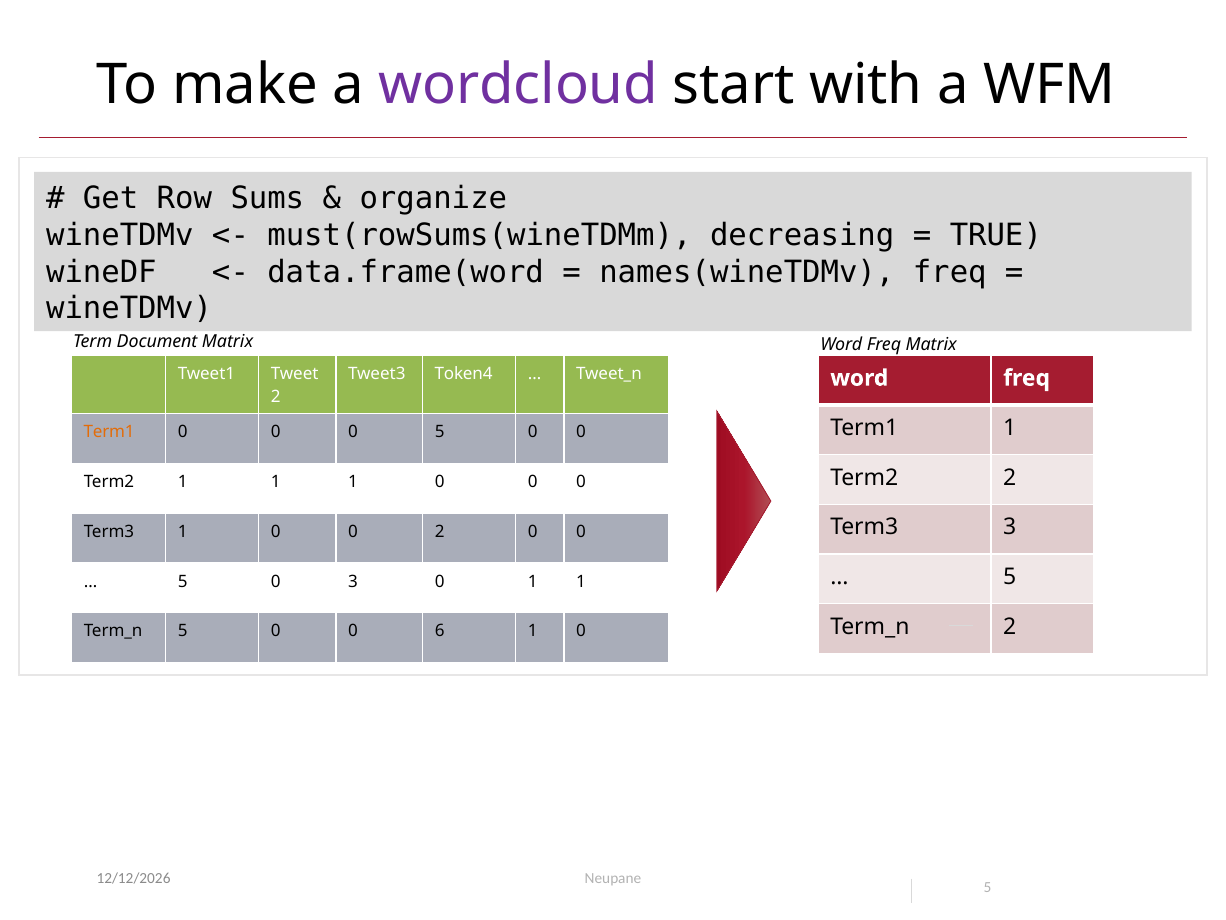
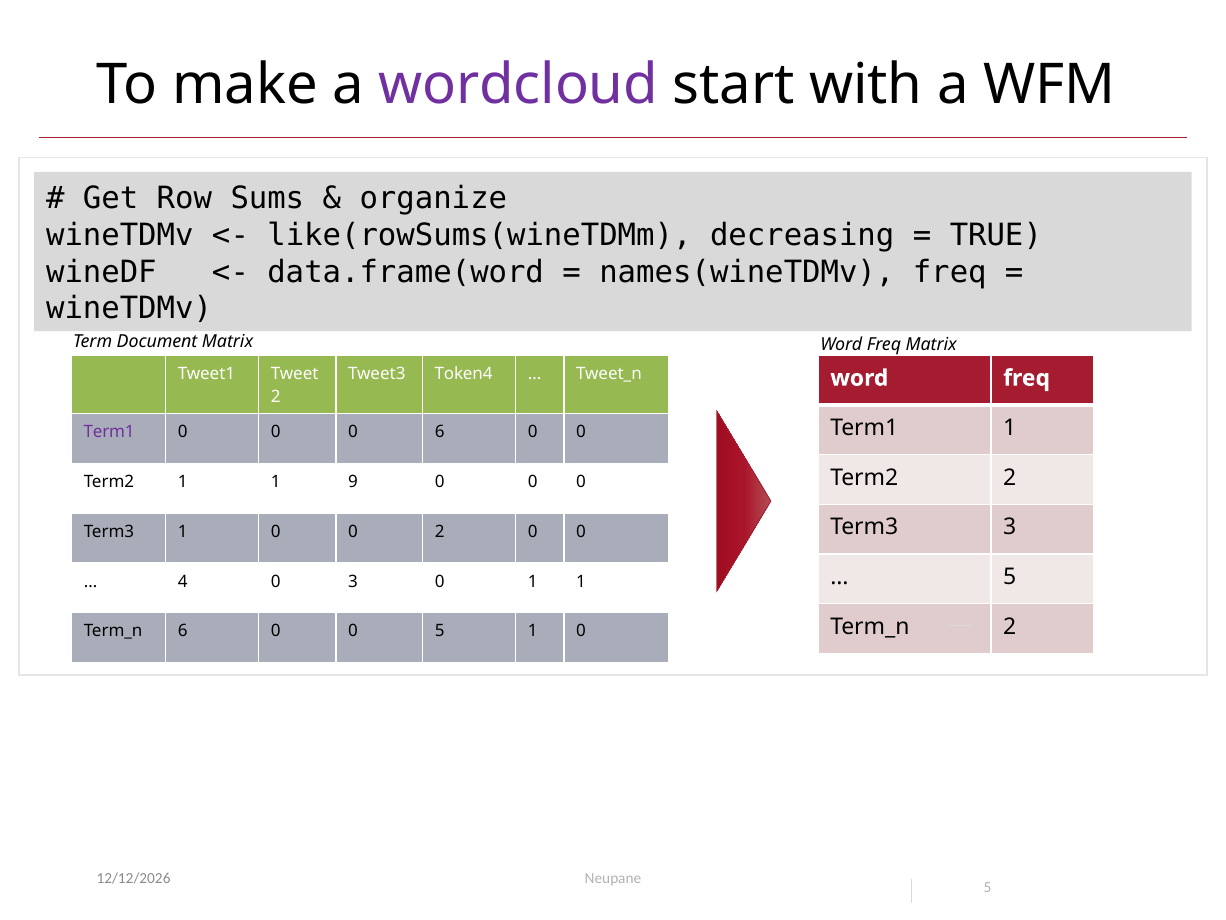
must(rowSums(wineTDMm: must(rowSums(wineTDMm -> like(rowSums(wineTDMm (479, 235)
Term1 colour: orange -> purple (109, 432)
0 5: 5 -> 6 (440, 432)
1 1 1: 1 -> 9 (353, 482)
5: 5 -> 4 (183, 581)
5: 5 -> 6 (183, 631)
0 6: 6 -> 5 (440, 631)
